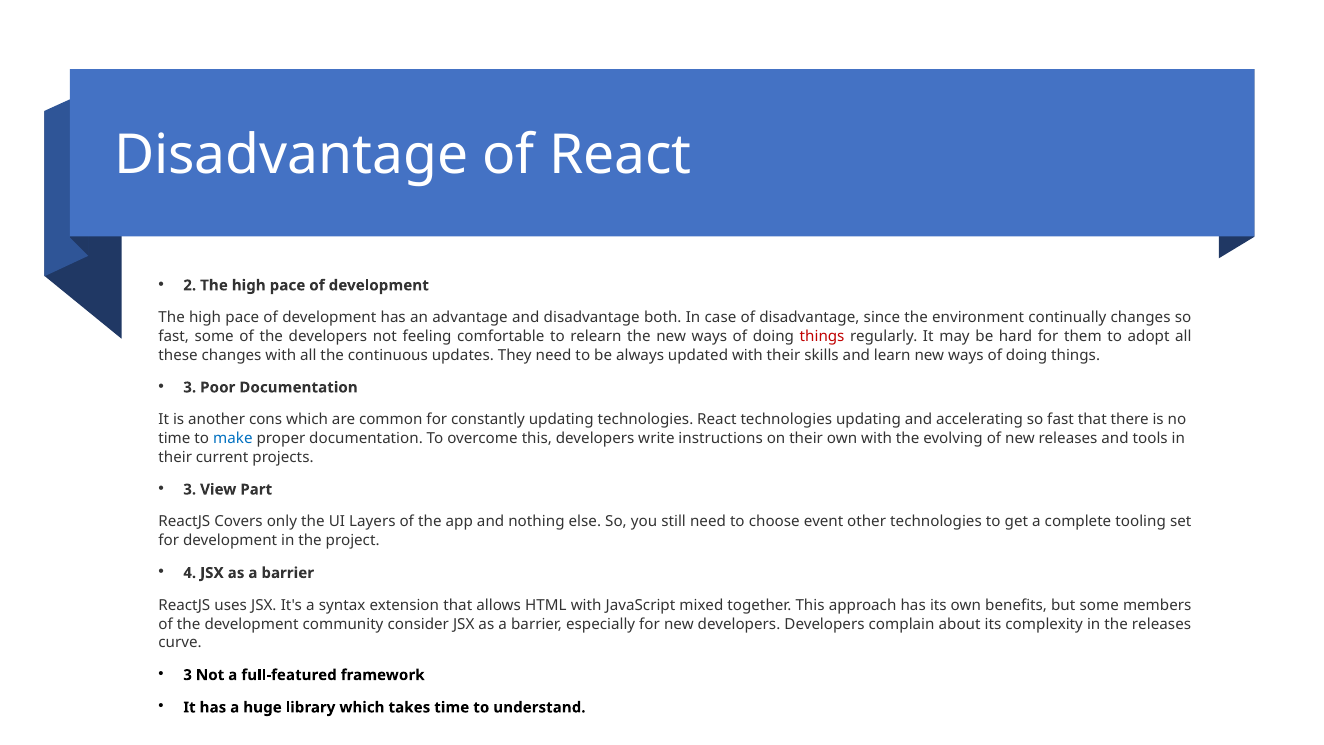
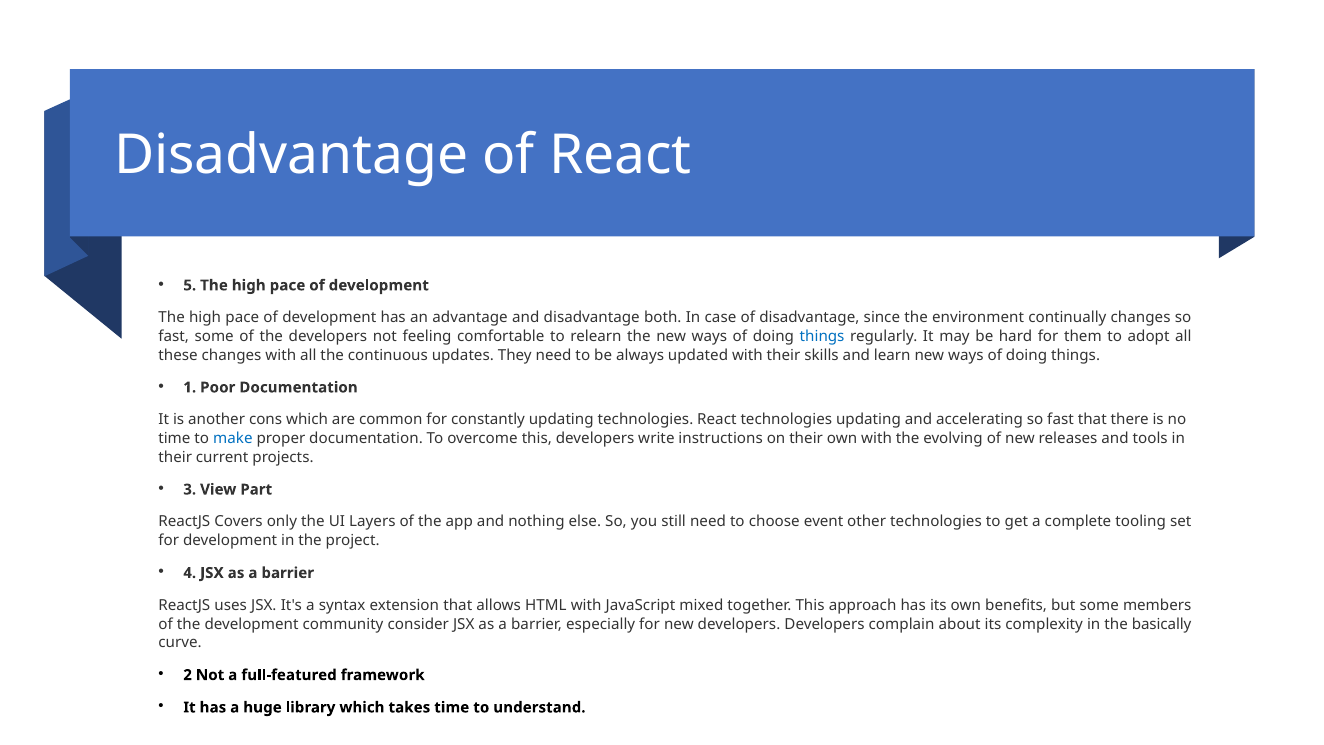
2: 2 -> 5 (190, 285)
things colour: red -> blue (822, 336)
3: 3 -> 1 (190, 387)
the releases: releases -> basically (1162, 624)
3: 3 -> 2 (188, 675)
